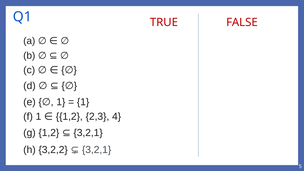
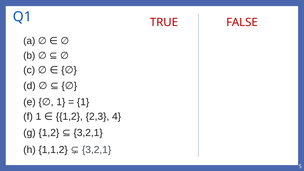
3,2,2: 3,2,2 -> 1,1,2 (53, 150)
